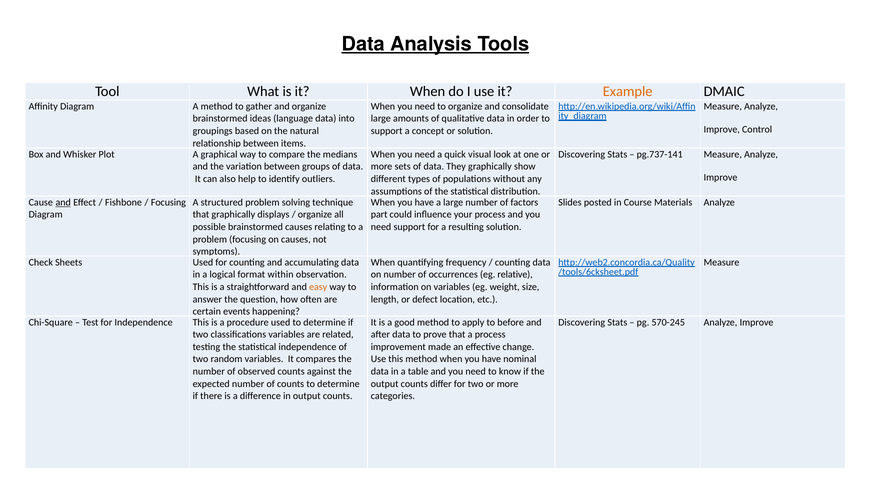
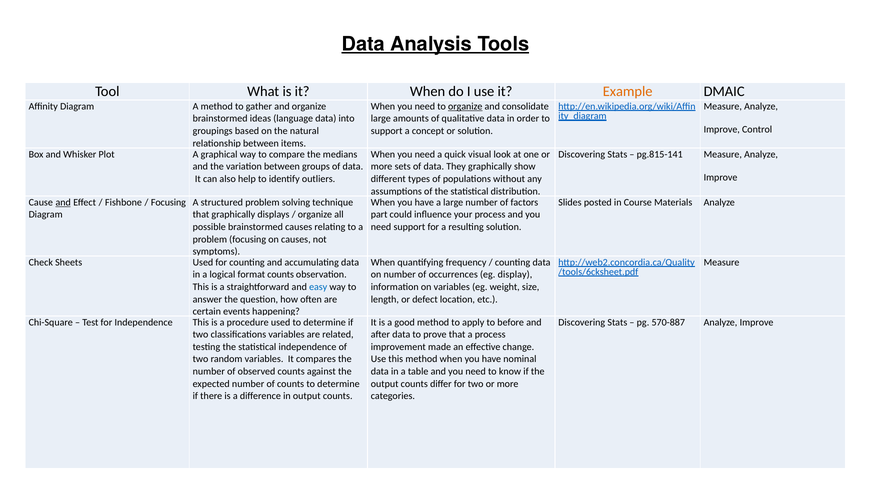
organize underline: none -> present (465, 106)
pg.737-141: pg.737-141 -> pg.815-141 (660, 154)
format within: within -> counts (281, 275)
relative: relative -> display (515, 275)
easy colour: orange -> blue (318, 287)
570-245: 570-245 -> 570-887 (668, 322)
